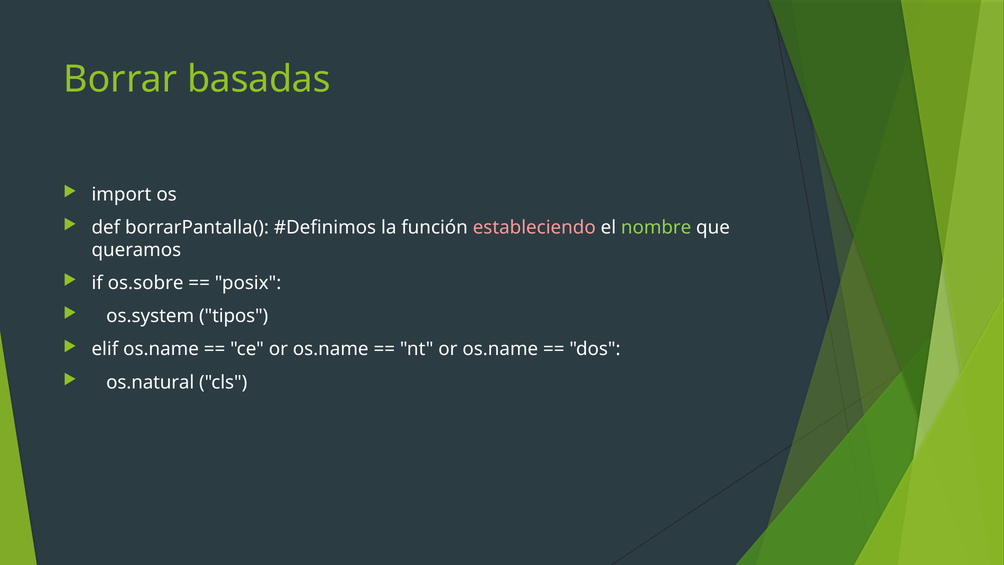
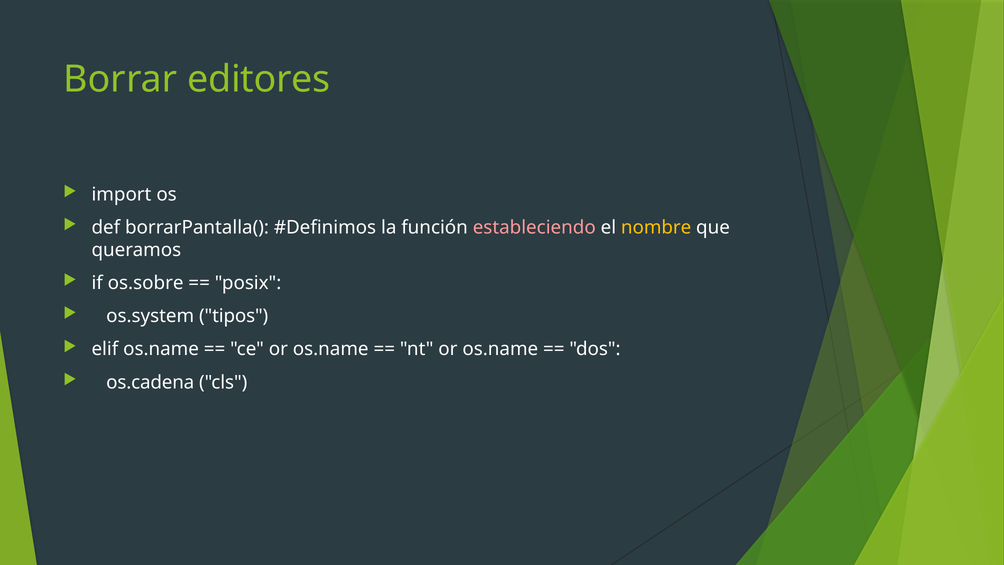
basadas: basadas -> editores (259, 79)
nombre colour: light green -> yellow (656, 227)
os.natural: os.natural -> os.cadena (150, 382)
